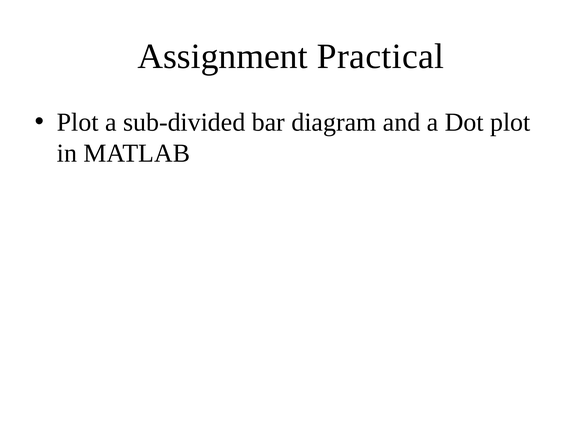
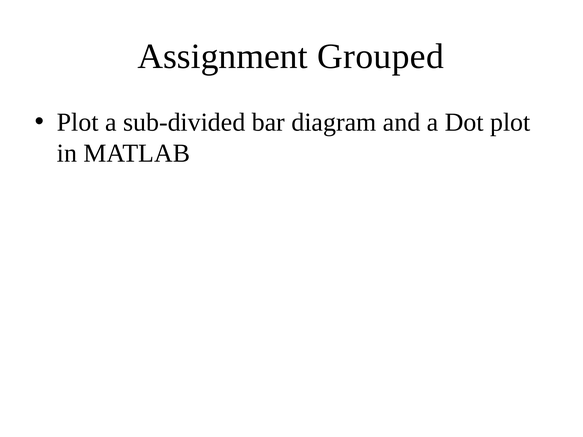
Practical: Practical -> Grouped (381, 56)
